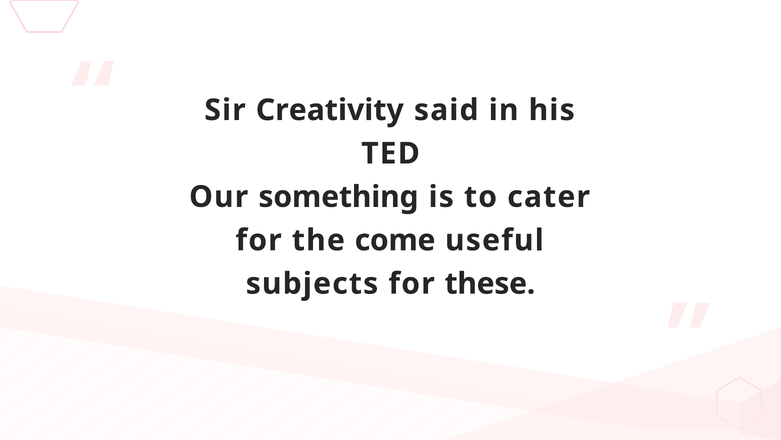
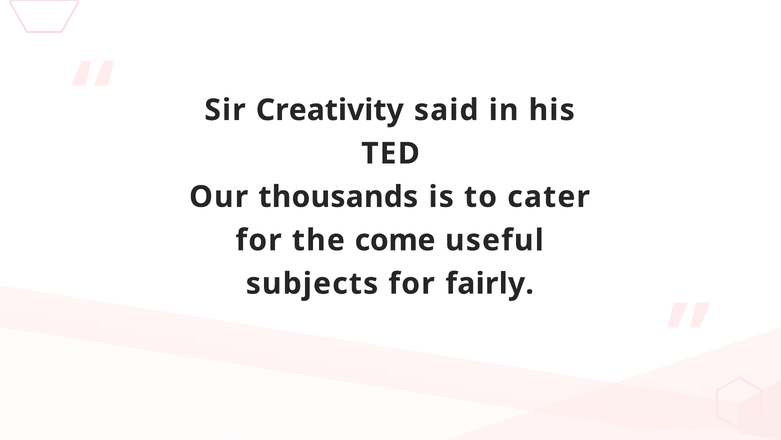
something: something -> thousands (338, 197)
these: these -> fairly (490, 283)
